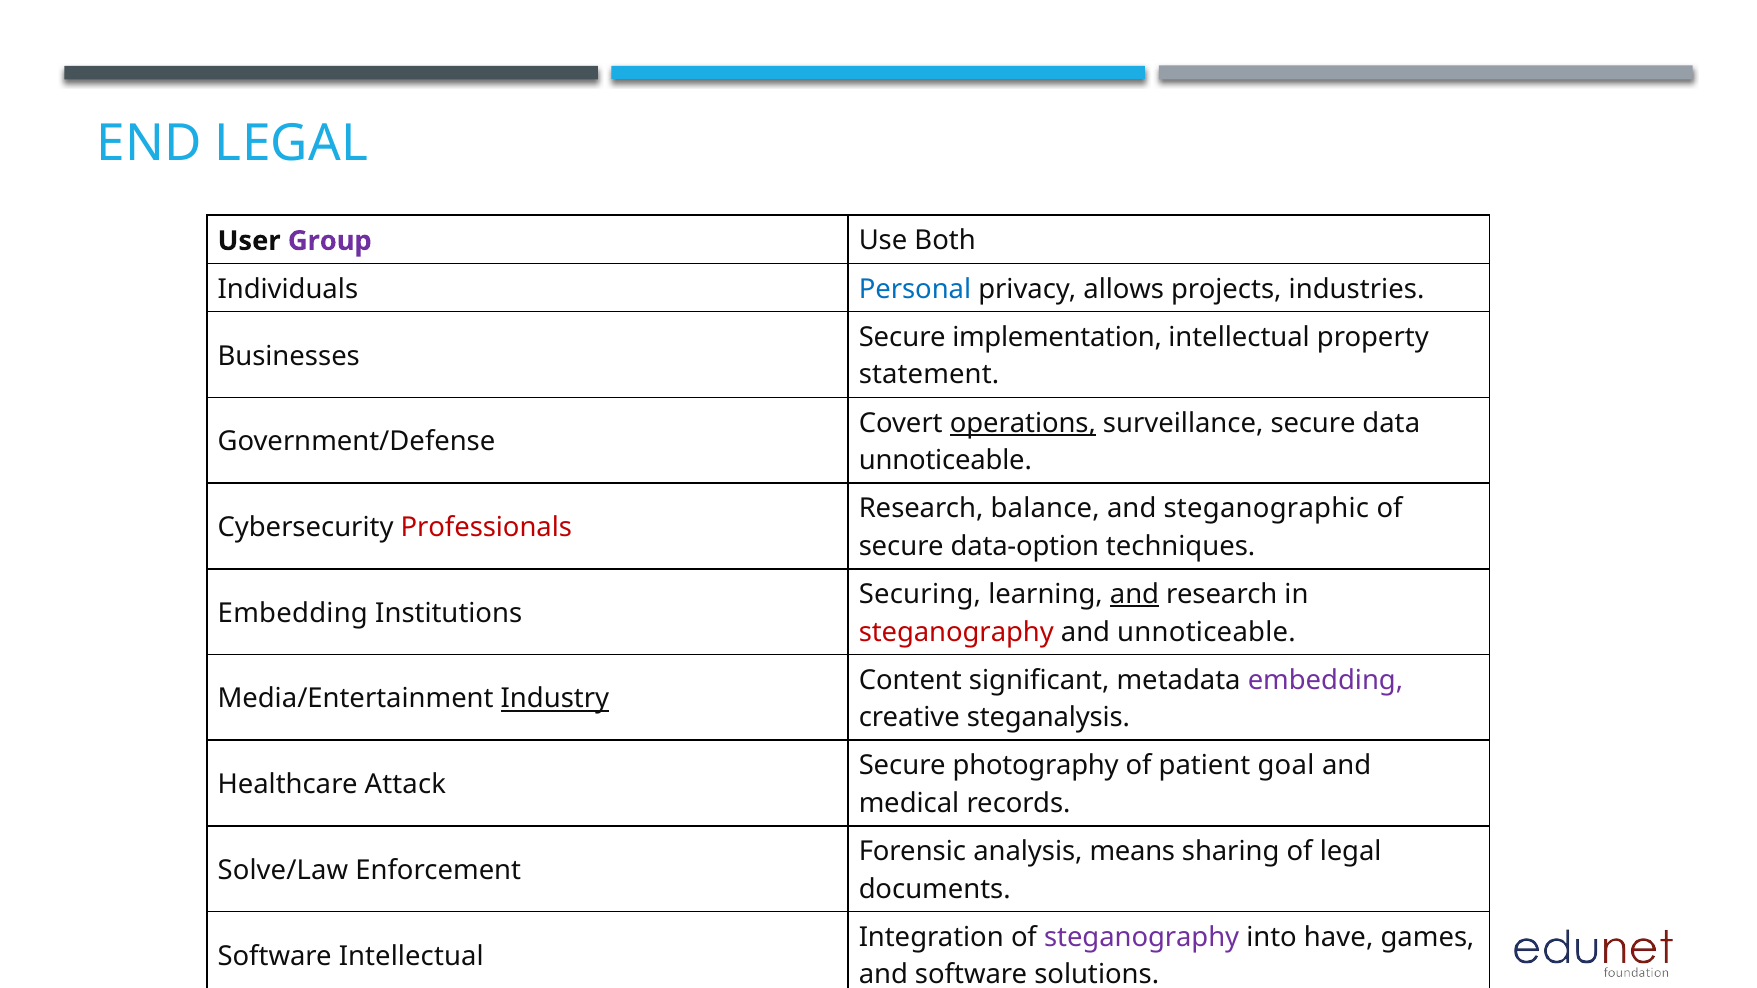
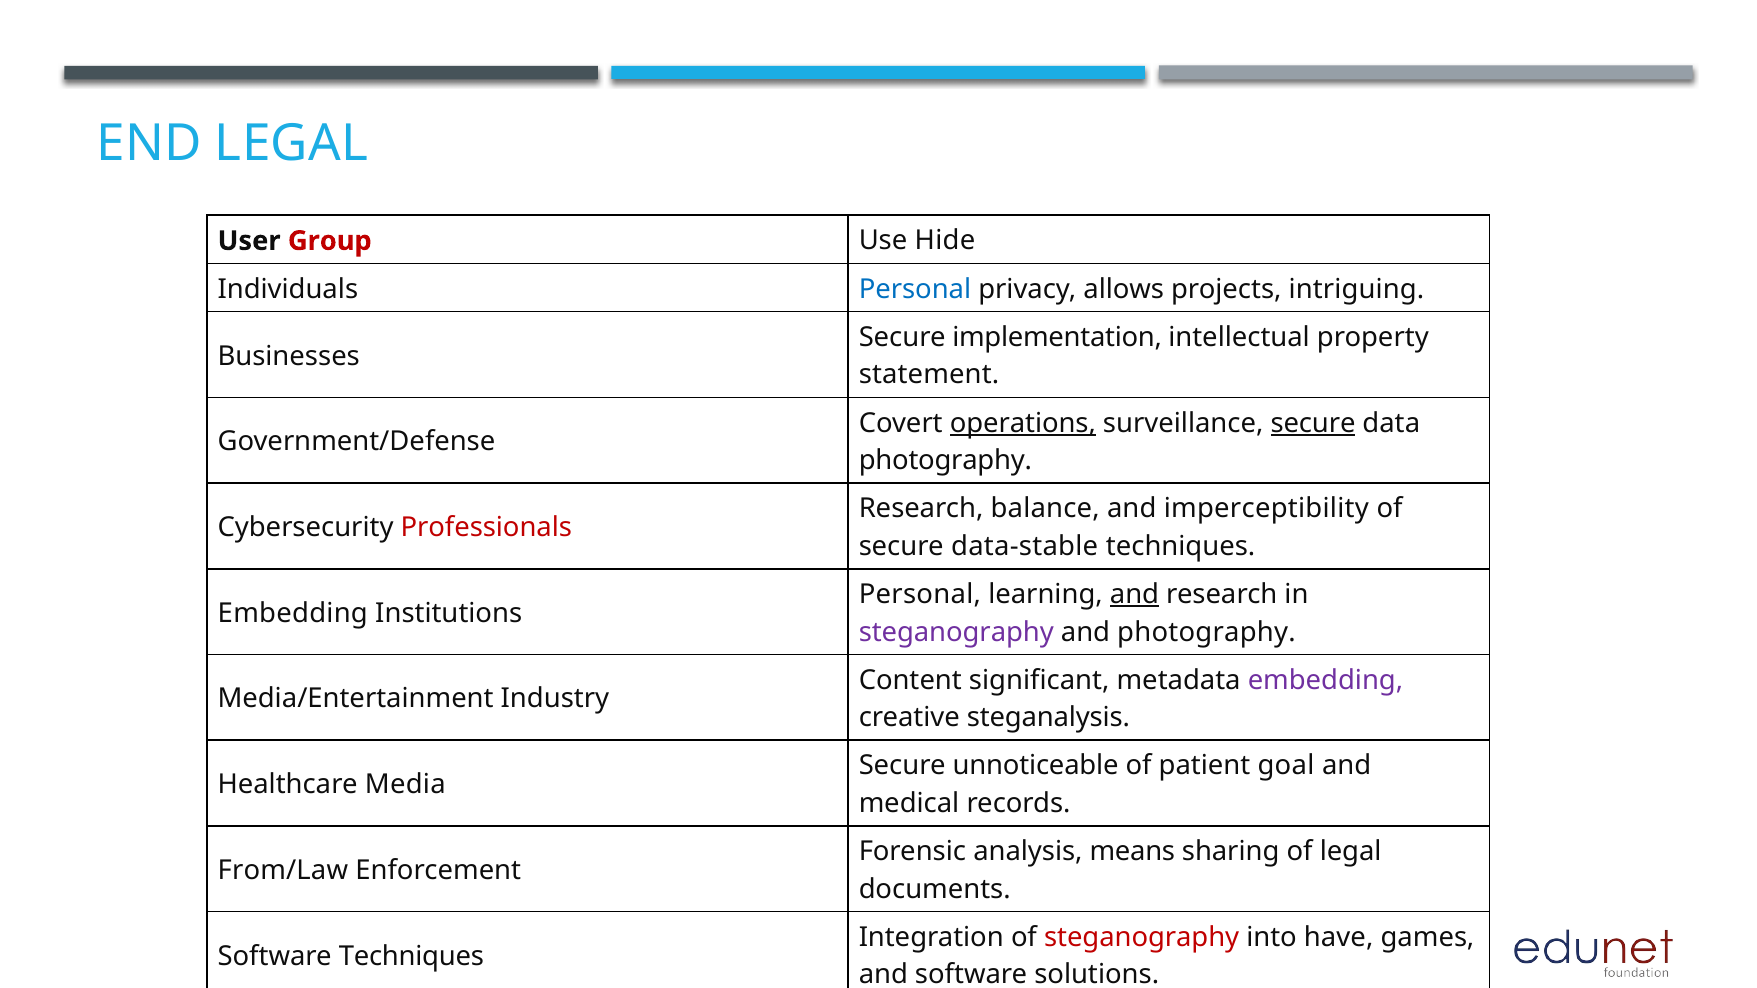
Group colour: purple -> red (330, 241)
Both: Both -> Hide (945, 241)
industries: industries -> intriguing (1356, 289)
secure underline: none -> present (1313, 423)
unnoticeable: unnoticeable -> photography (945, 461)
steganographic: steganographic -> imperceptibility (1266, 509)
data-option: data-option -> data-stable (1025, 546)
Securing: Securing -> Personal (920, 595)
steganography colour: red -> purple (956, 632)
and unnoticeable: unnoticeable -> photography (1206, 632)
Industry underline: present -> none (555, 699)
Secure photography: photography -> unnoticeable (1036, 766)
Healthcare Attack: Attack -> Media (405, 785)
Solve/Law: Solve/Law -> From/Law (283, 871)
steganography colour: purple -> red (1142, 938)
Software Intellectual: Intellectual -> Techniques (411, 956)
